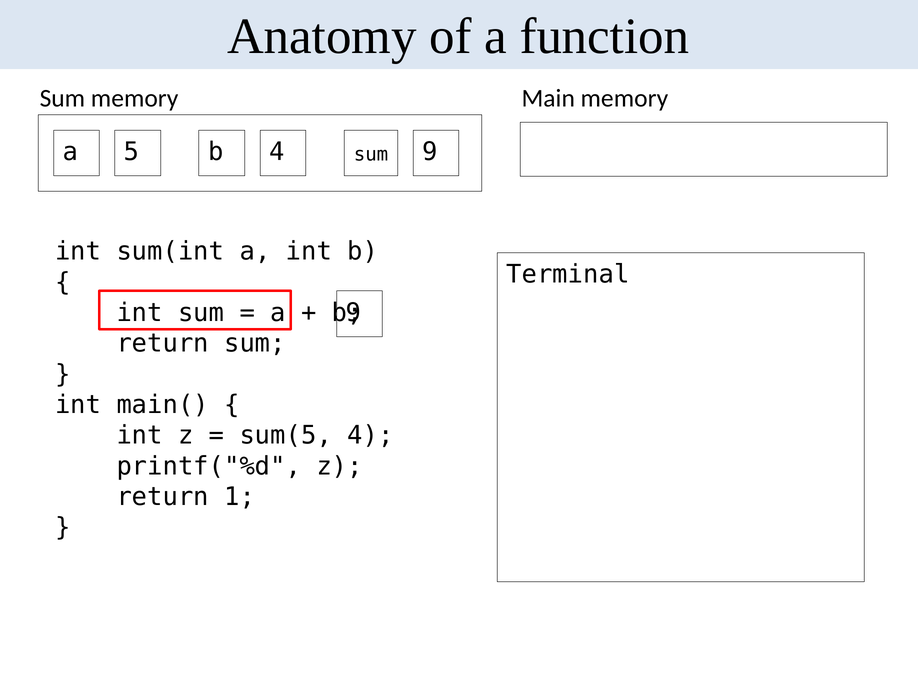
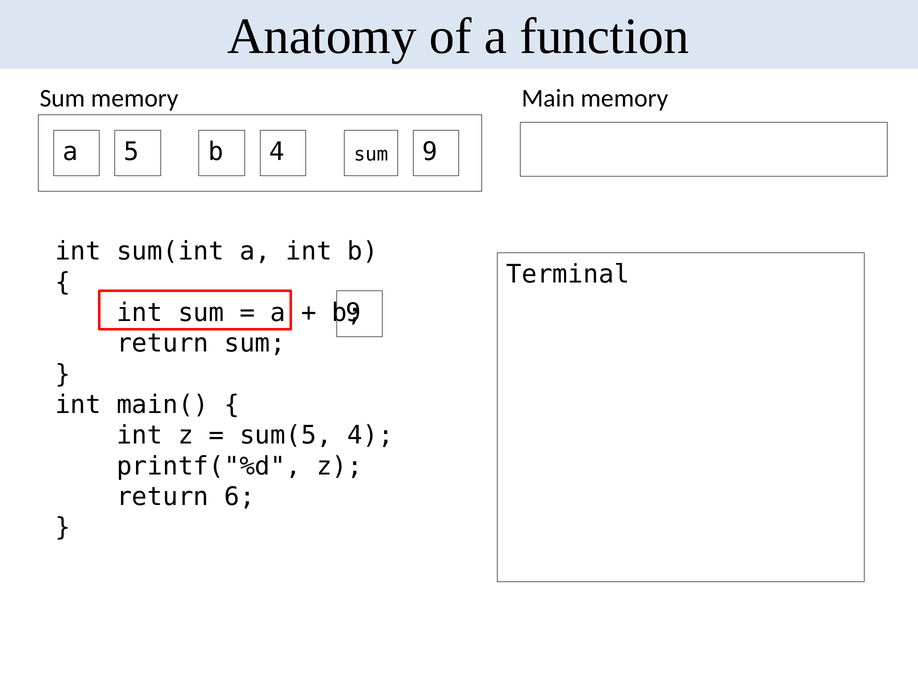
1: 1 -> 6 (240, 496)
